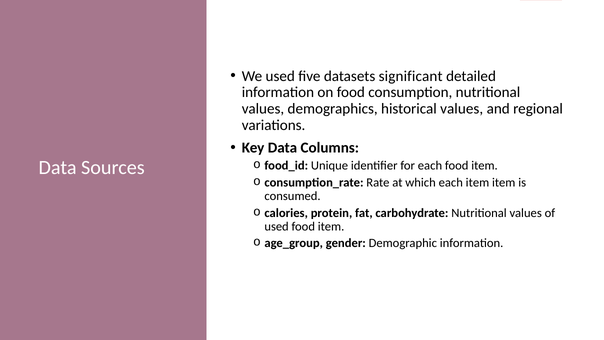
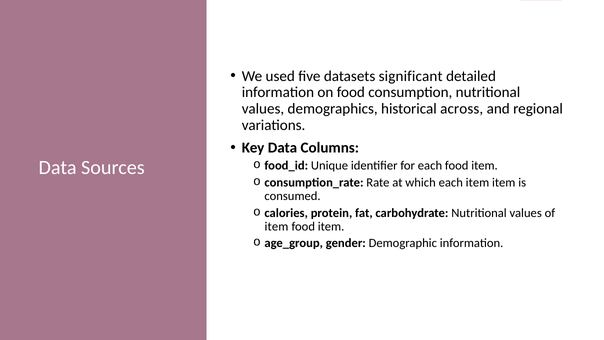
historical values: values -> across (462, 109)
used: used -> item (276, 226)
